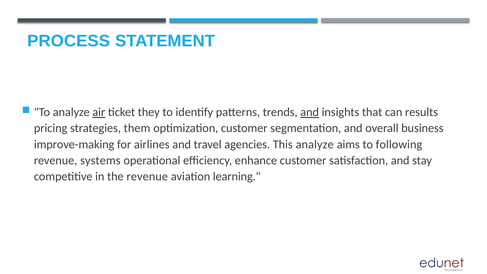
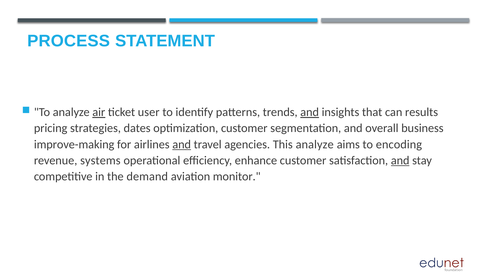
they: they -> user (149, 112)
them: them -> dates (137, 128)
and underline: none -> present (182, 144)
following: following -> encoding (399, 144)
and underline: none -> present (400, 160)
the revenue: revenue -> demand (147, 176)
learning: learning -> monitor (237, 176)
